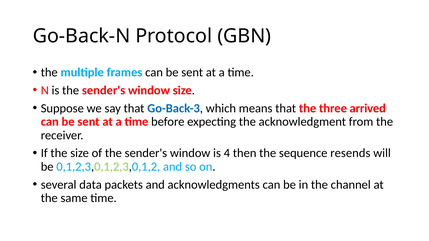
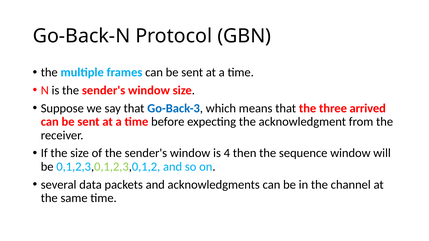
sequence resends: resends -> window (350, 153)
